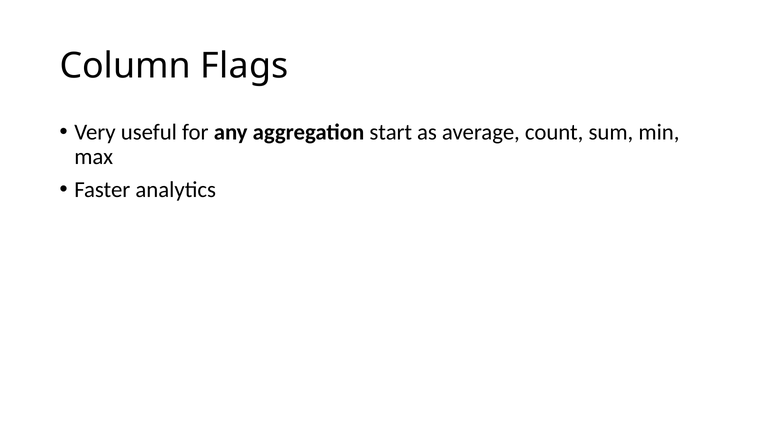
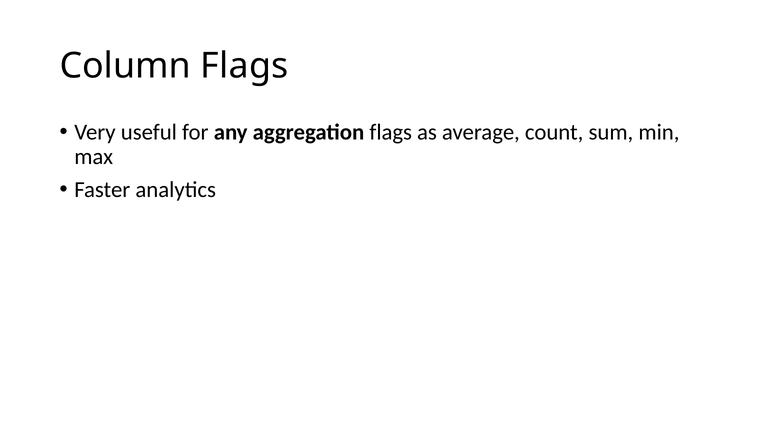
aggregation start: start -> flags (391, 132)
